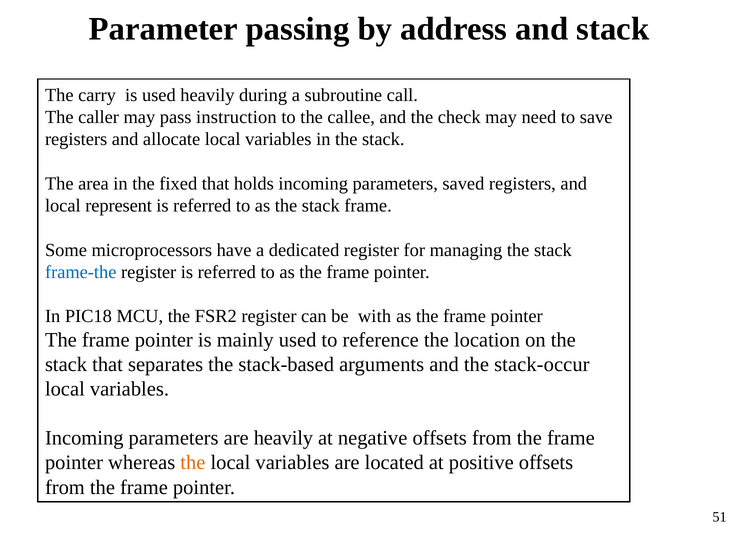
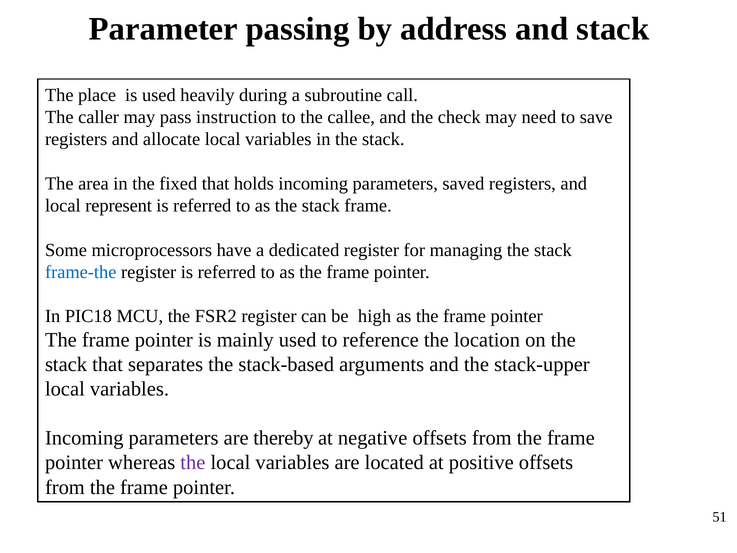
carry: carry -> place (97, 95)
with: with -> high (375, 316)
stack-occur: stack-occur -> stack-upper (542, 364)
are heavily: heavily -> thereby (283, 438)
the colour: orange -> purple (193, 463)
